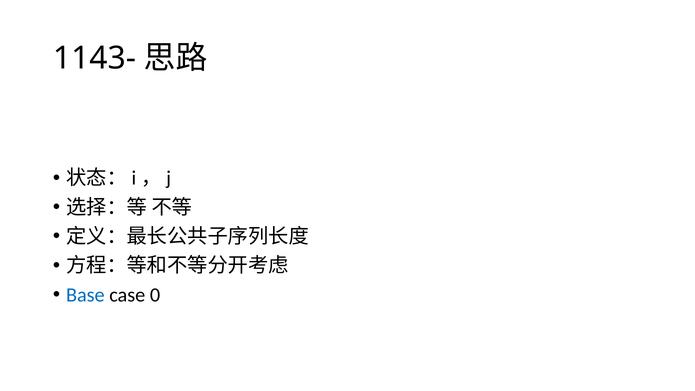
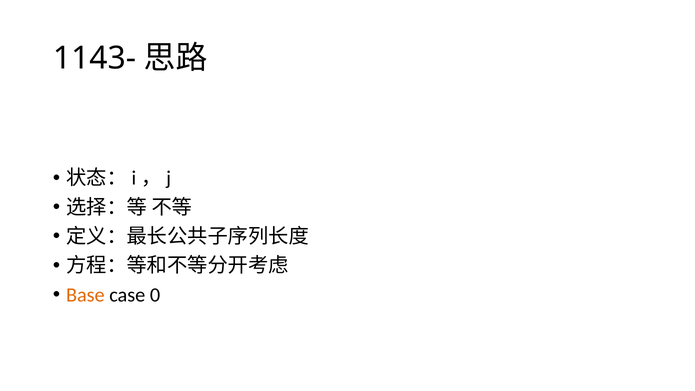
Base colour: blue -> orange (85, 295)
